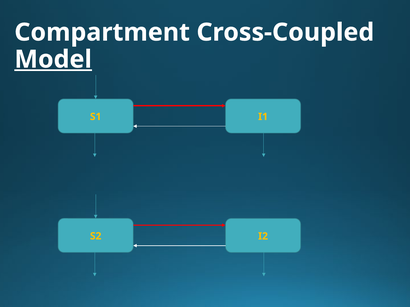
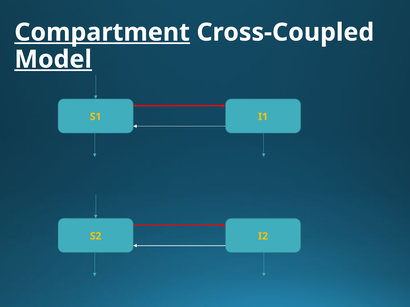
Compartment underline: none -> present (102, 32)
